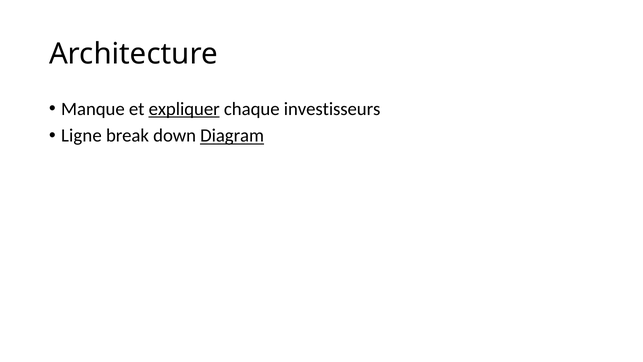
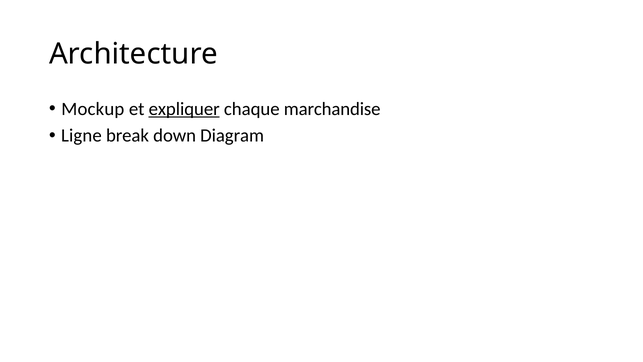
Manque: Manque -> Mockup (93, 109)
investisseurs: investisseurs -> marchandise (332, 109)
Diagram underline: present -> none (232, 136)
